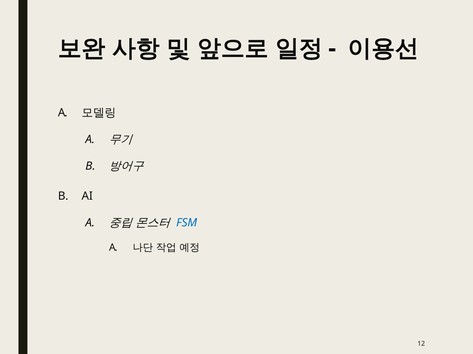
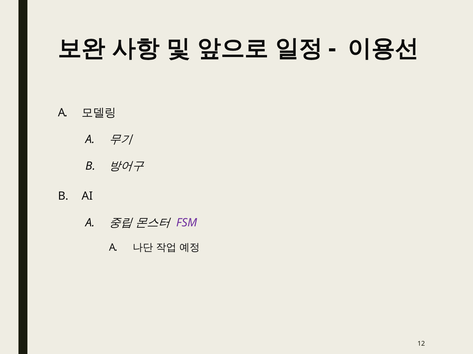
FSM colour: blue -> purple (187, 223)
